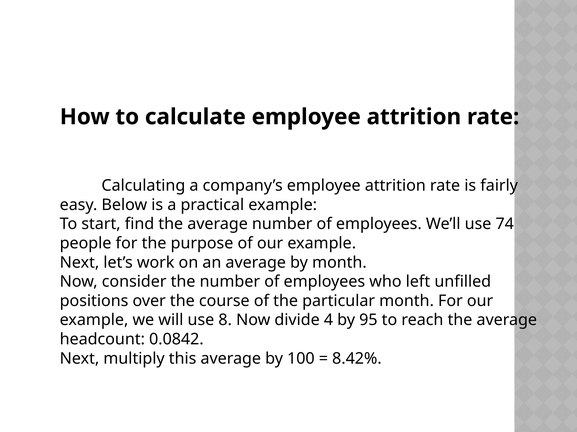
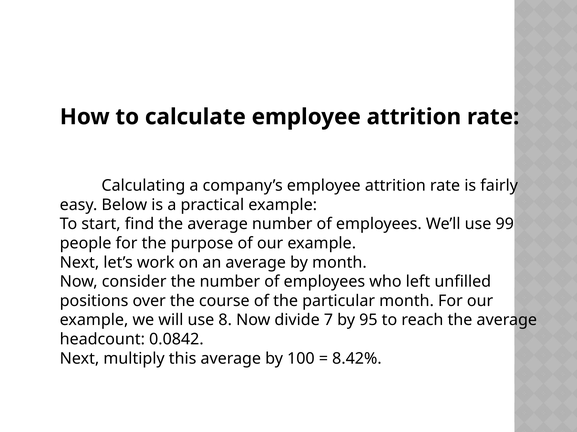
74: 74 -> 99 (505, 224)
4: 4 -> 7 (328, 321)
